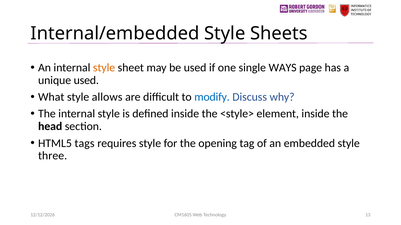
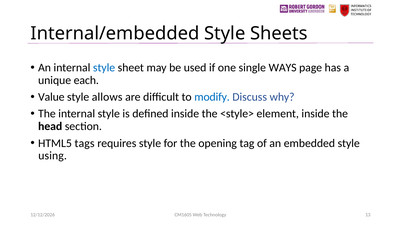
style colour: orange -> blue (104, 68)
unique used: used -> each (86, 80)
What: What -> Value (51, 97)
three: three -> using (53, 156)
